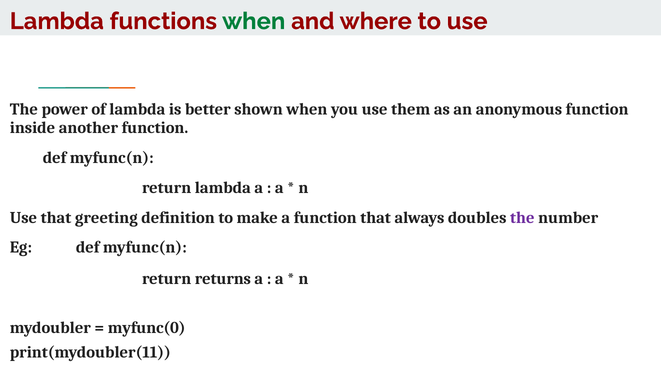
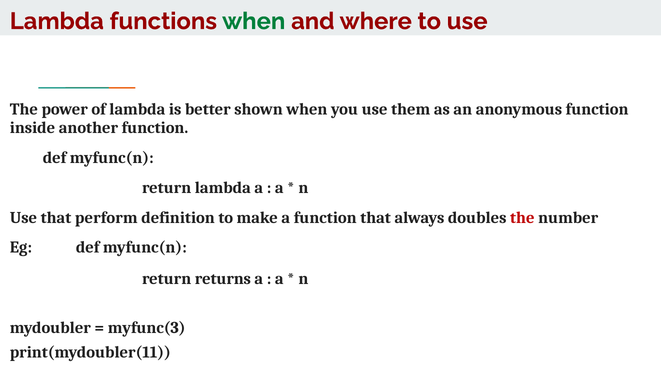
greeting: greeting -> perform (106, 218)
the colour: purple -> red (522, 218)
myfunc(0: myfunc(0 -> myfunc(3 (147, 327)
